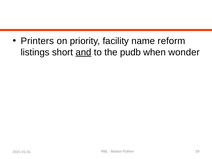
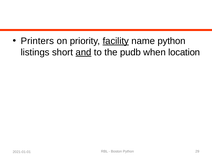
facility underline: none -> present (116, 41)
name reform: reform -> python (172, 41)
wonder: wonder -> location (184, 52)
